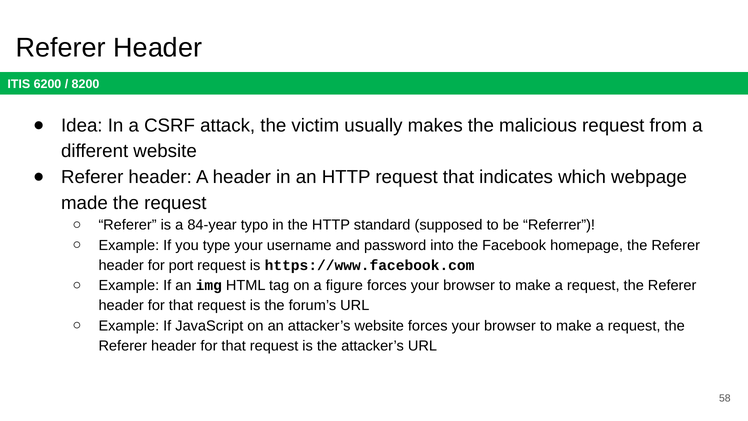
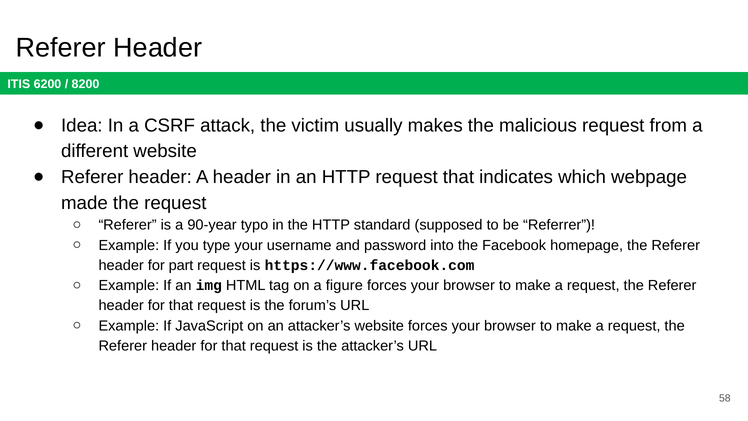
84-year: 84-year -> 90-year (212, 225)
port: port -> part (181, 265)
